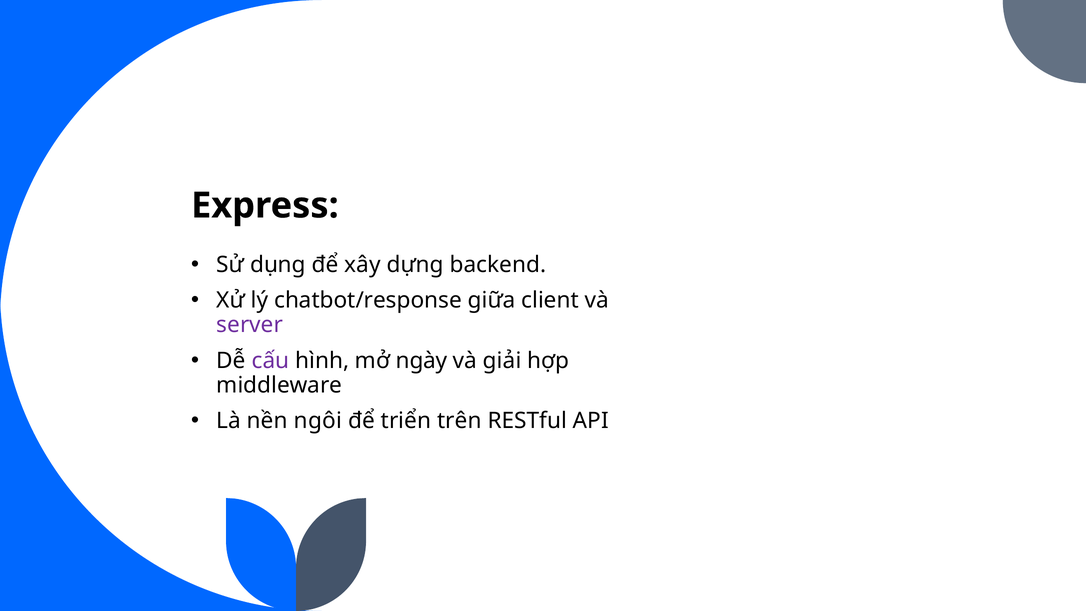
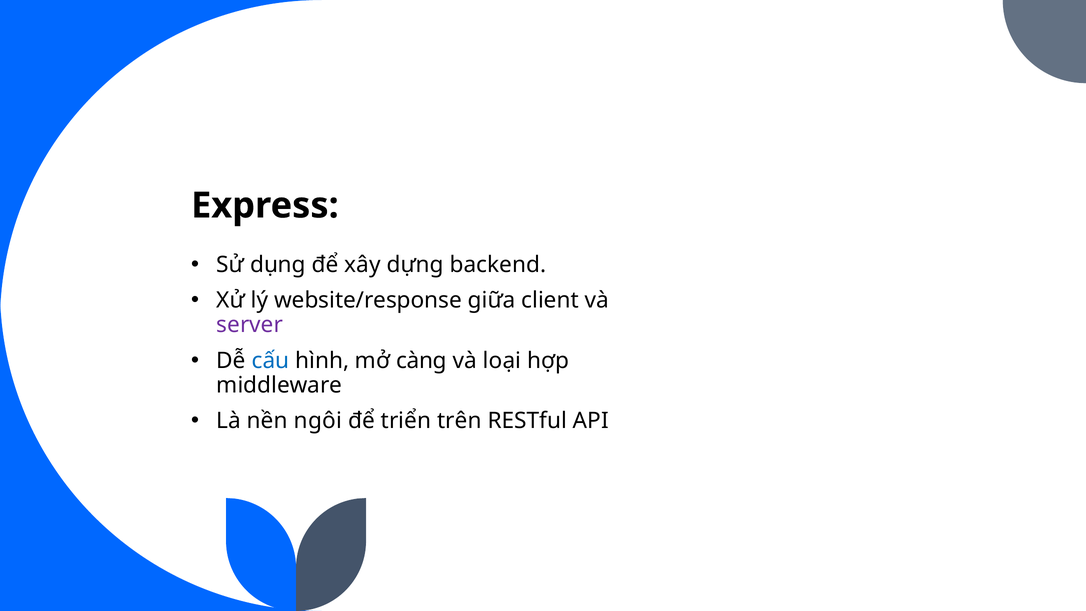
chatbot/response: chatbot/response -> website/response (368, 300)
cấu colour: purple -> blue (270, 360)
ngày: ngày -> càng (422, 360)
giải: giải -> loại (502, 360)
